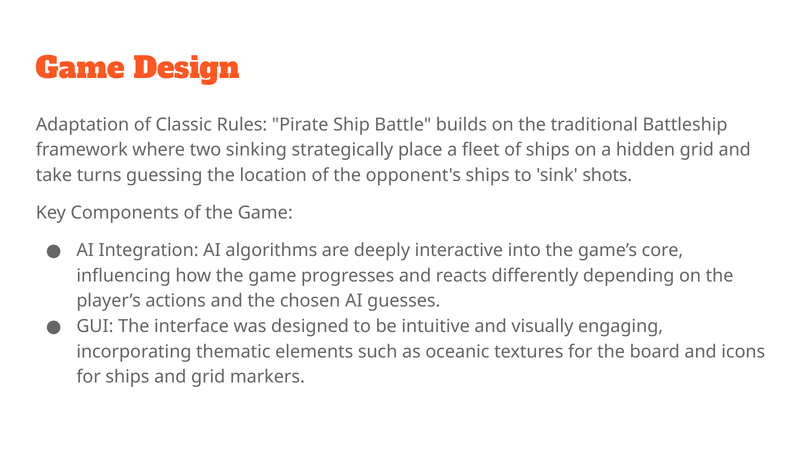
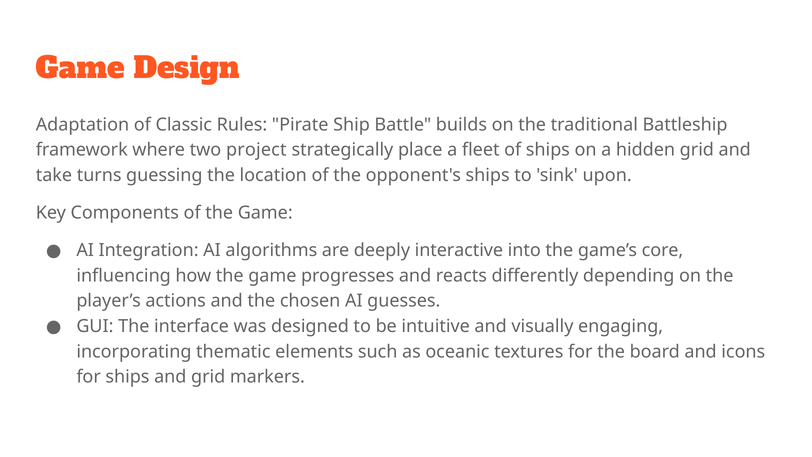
sinking: sinking -> project (256, 150)
shots: shots -> upon (607, 175)
